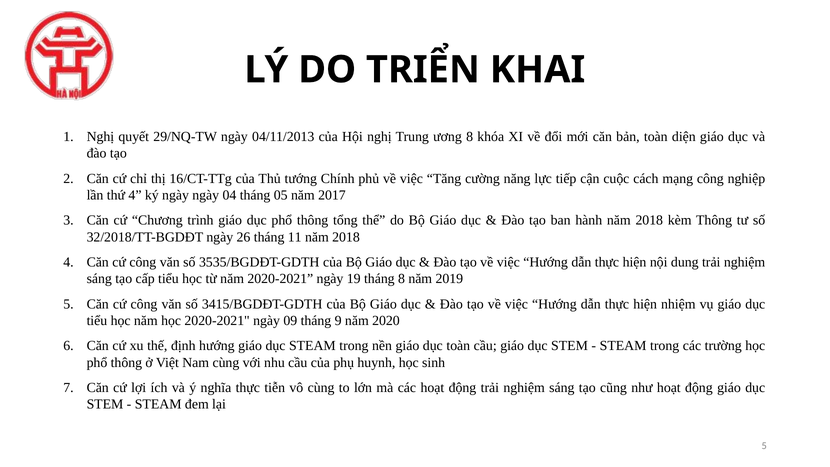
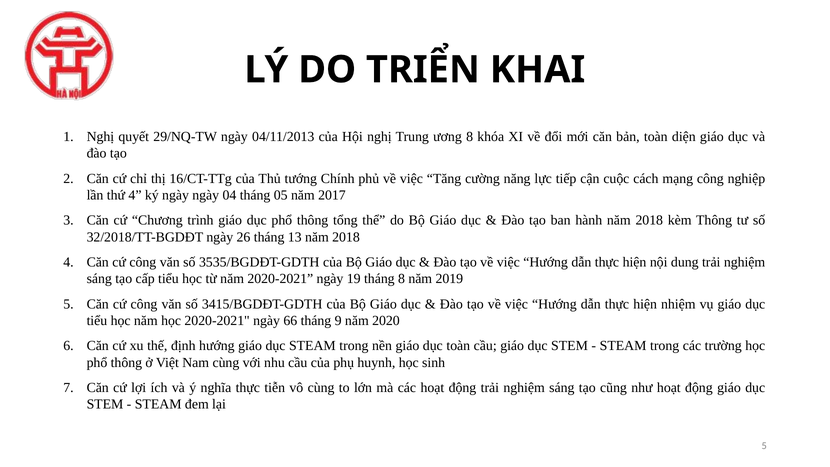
11: 11 -> 13 (295, 237)
09: 09 -> 66 (290, 321)
